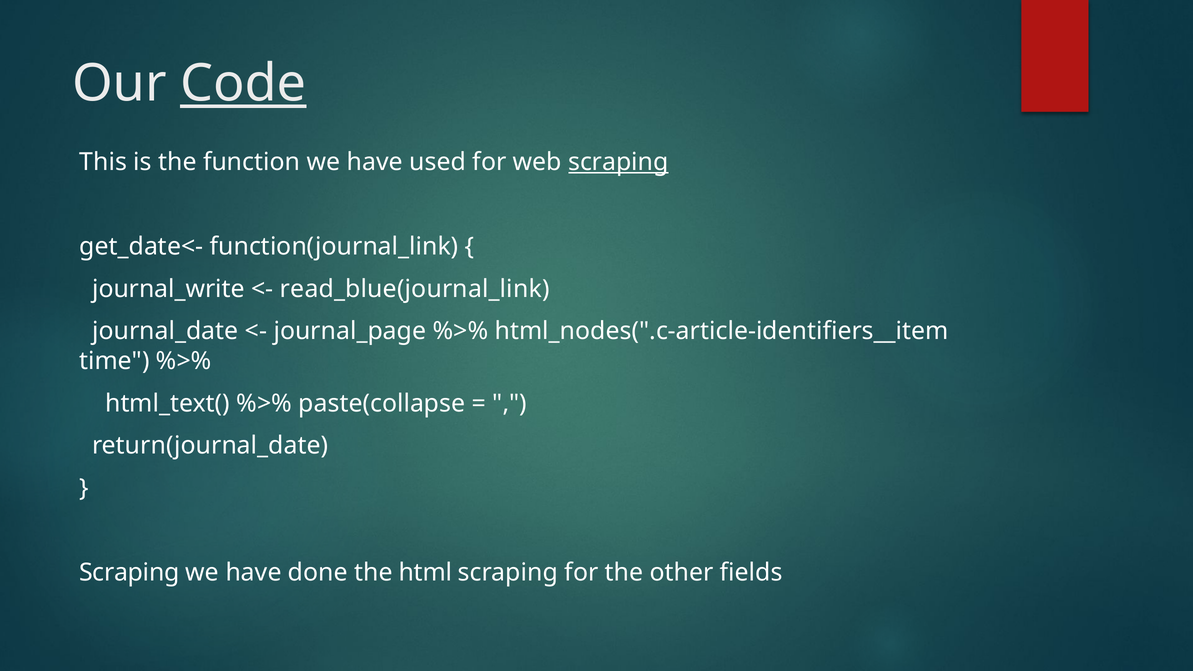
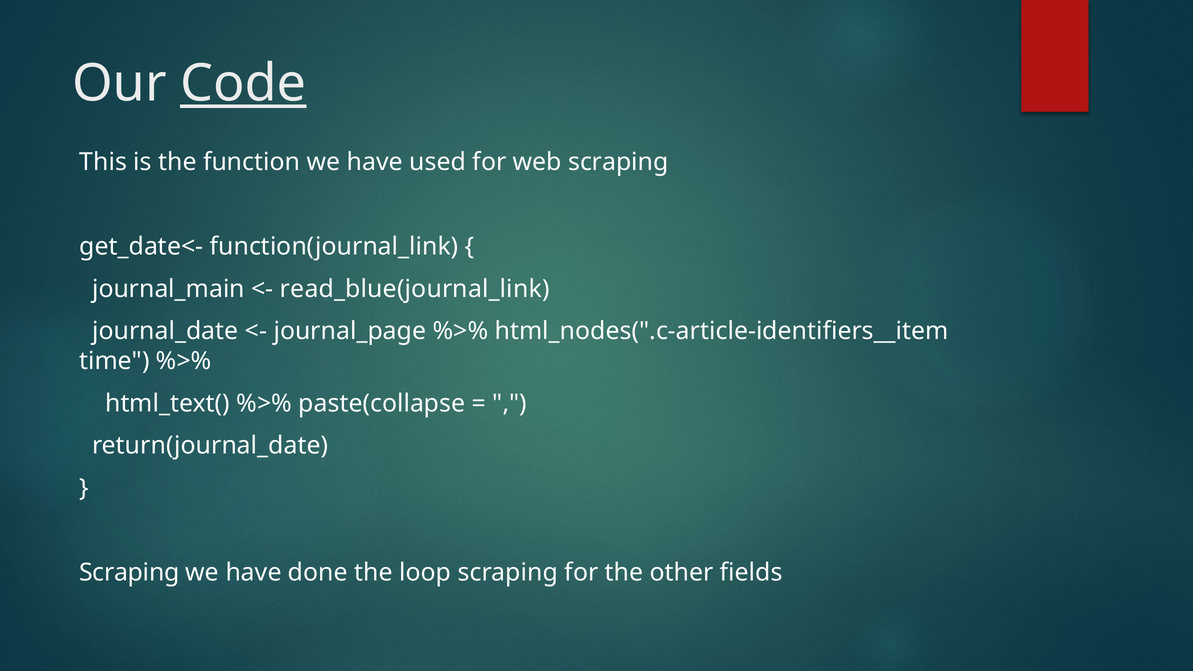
scraping underline: present -> none (618, 162)
journal_write: journal_write -> journal_main (168, 289)
html: html -> loop (425, 573)
